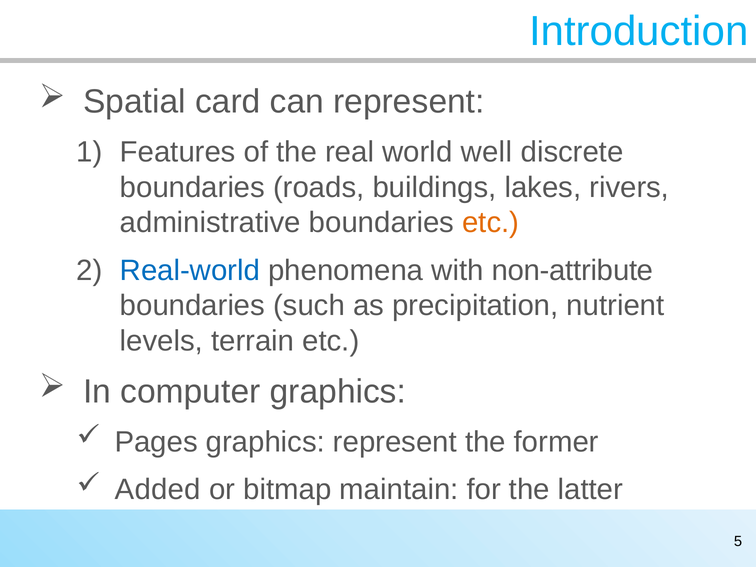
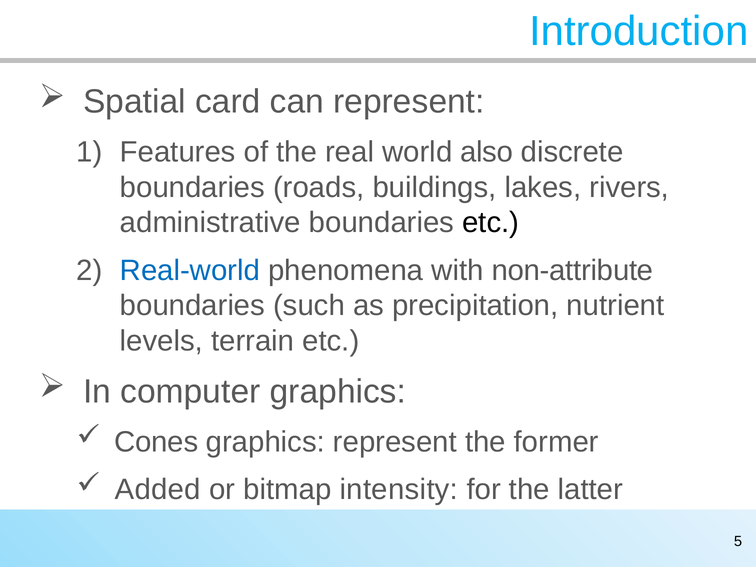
well: well -> also (487, 152)
etc colour: orange -> black (491, 223)
Pages: Pages -> Cones (156, 442)
maintain: maintain -> intensity (399, 490)
